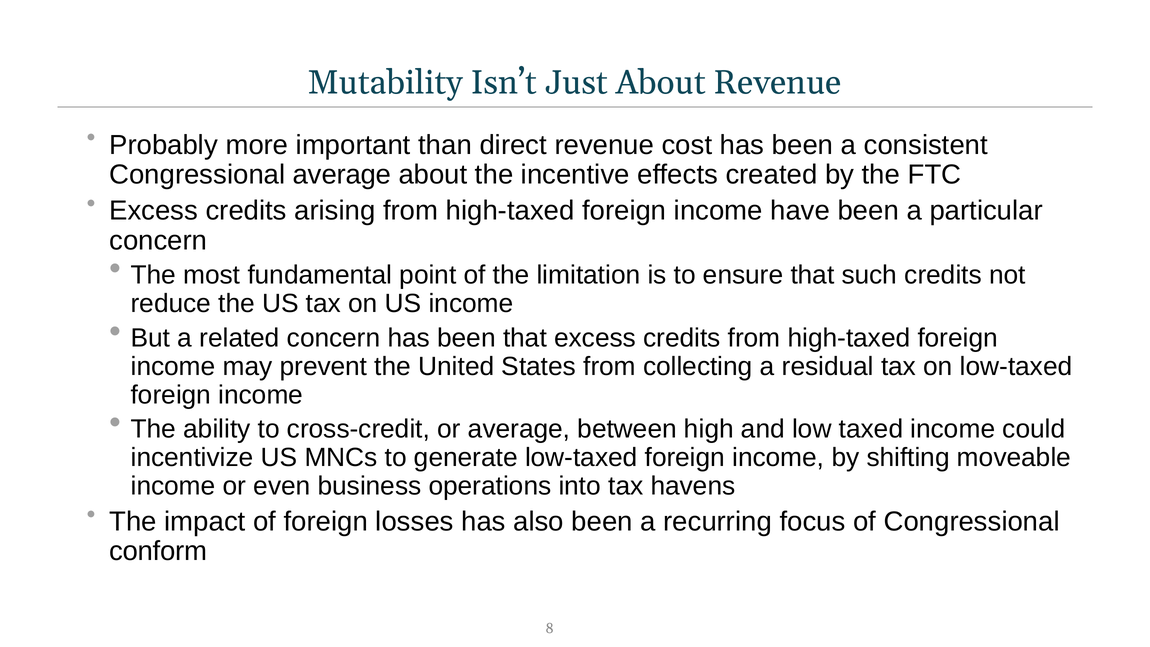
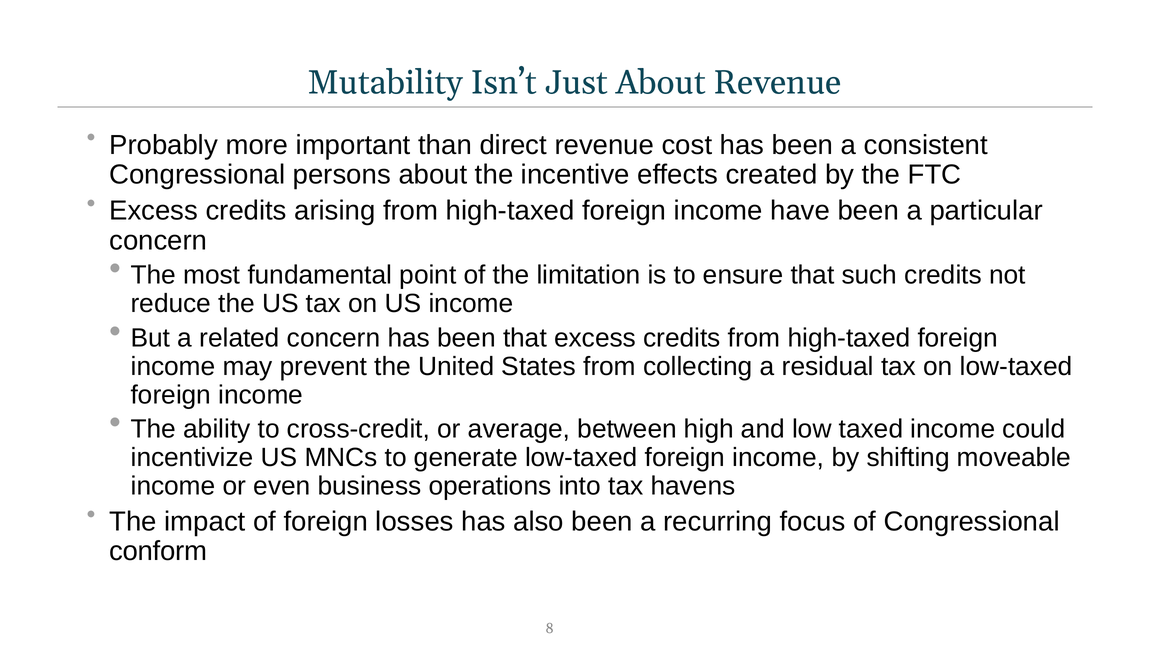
Congressional average: average -> persons (342, 175)
